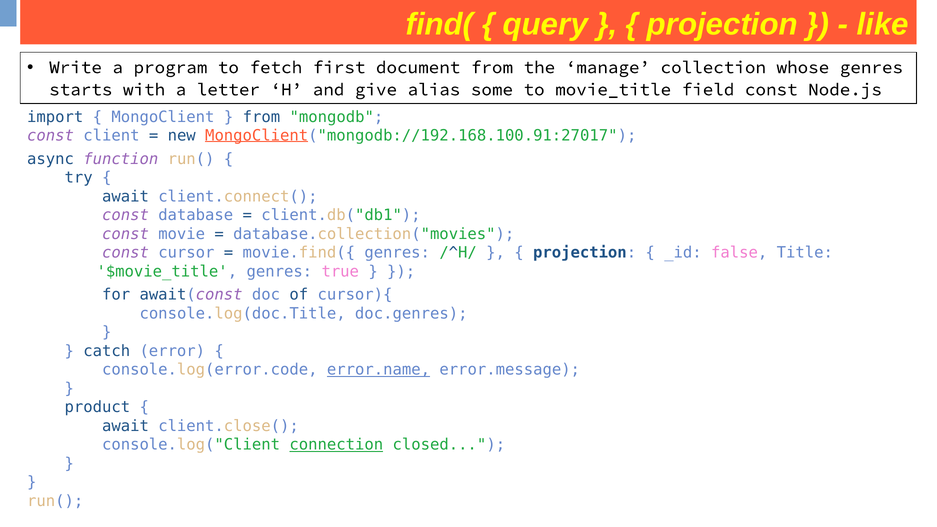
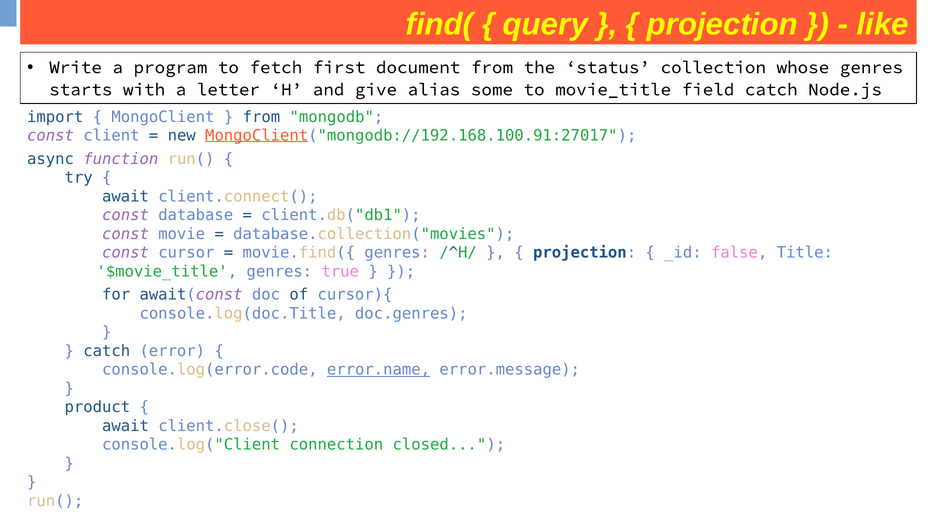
manage: manage -> status (608, 67)
field const: const -> catch (771, 90)
connection underline: present -> none (336, 445)
